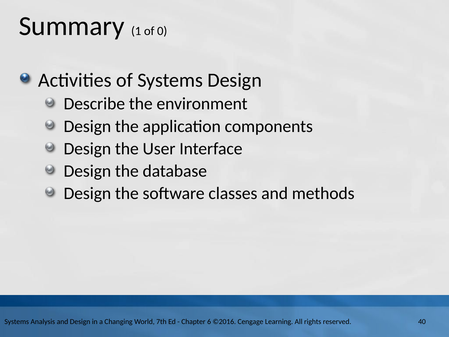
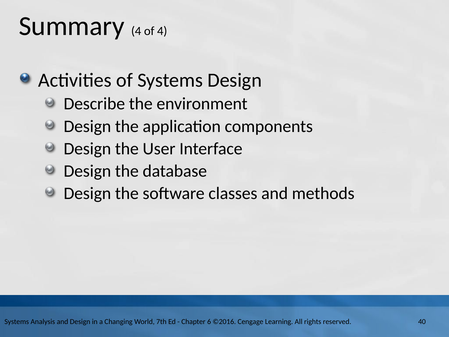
Summary 1: 1 -> 4 (136, 31)
of 0: 0 -> 4 (162, 31)
